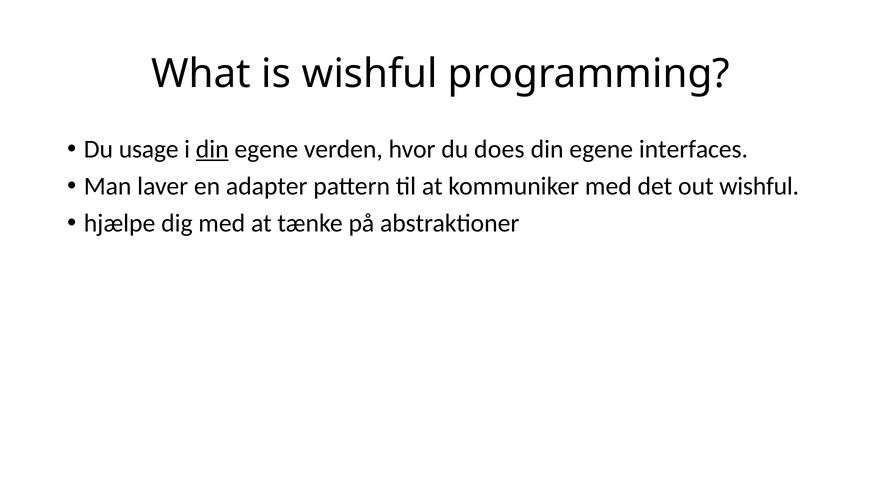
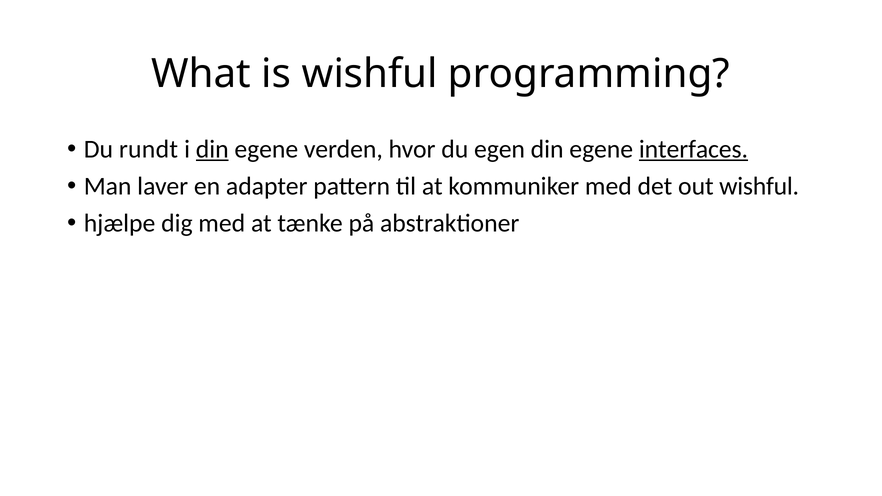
usage: usage -> rundt (148, 149)
does: does -> egen (500, 149)
interfaces underline: none -> present (693, 149)
